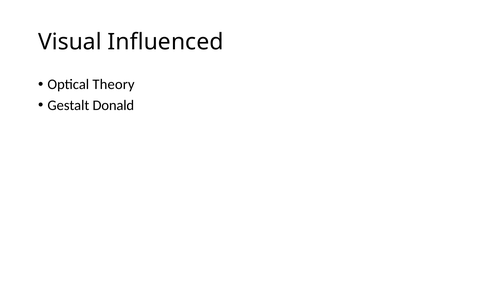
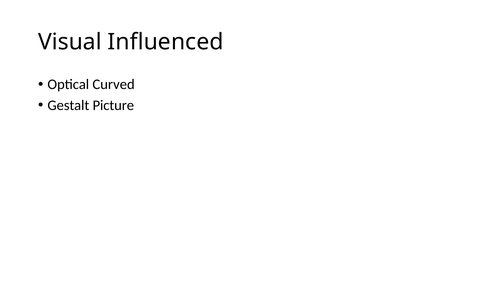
Theory: Theory -> Curved (114, 85)
Donald: Donald -> Picture (113, 106)
